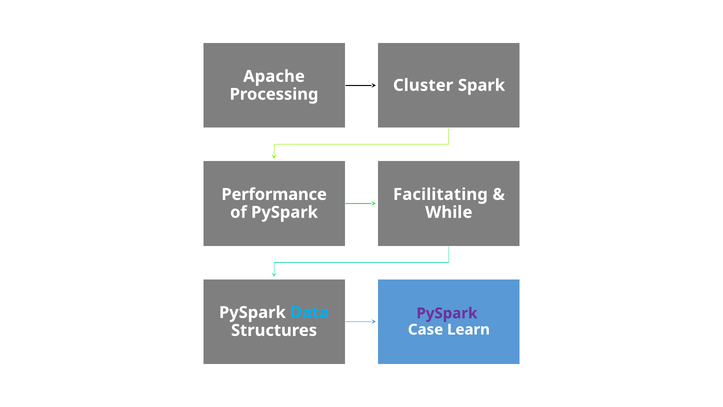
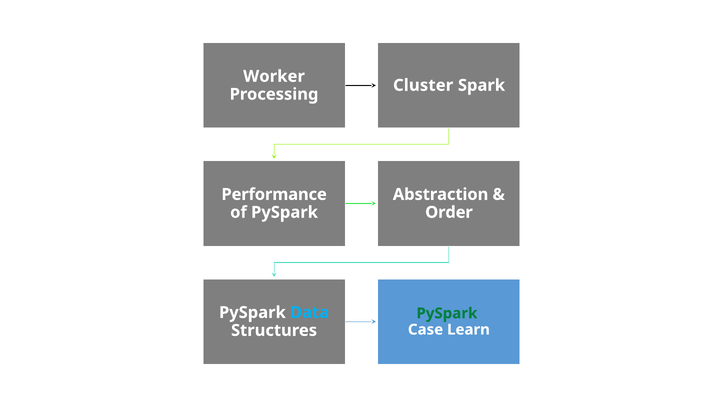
Apache: Apache -> Worker (274, 76)
Facilitating: Facilitating -> Abstraction (441, 194)
While: While -> Order (449, 212)
PySpark colour: purple -> green (447, 313)
